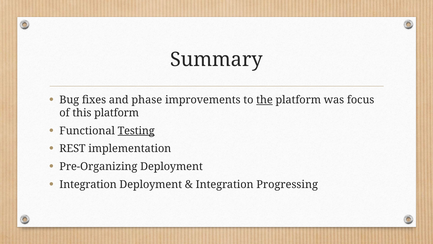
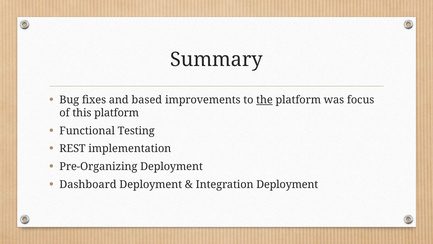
phase: phase -> based (147, 100)
Testing underline: present -> none (136, 131)
Integration: Integration -> Dashboard (88, 184)
Integration Progressing: Progressing -> Deployment (287, 184)
